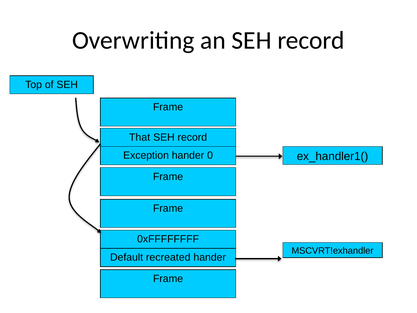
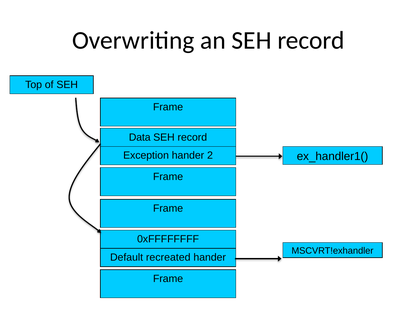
That: That -> Data (140, 137)
0: 0 -> 2 (210, 155)
